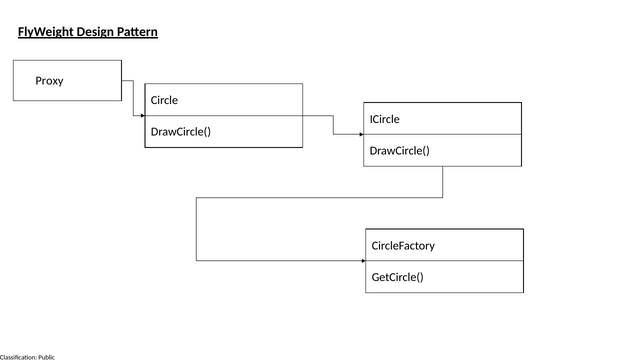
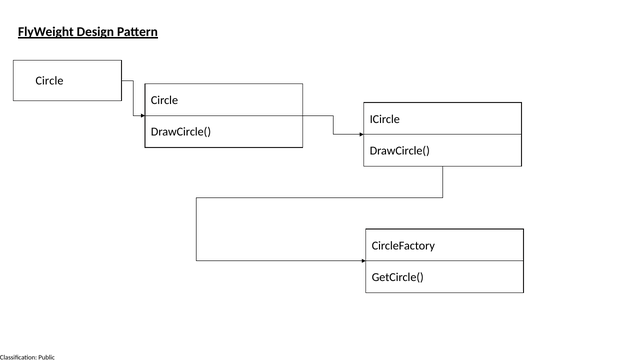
Proxy: Proxy -> Circle (49, 81)
